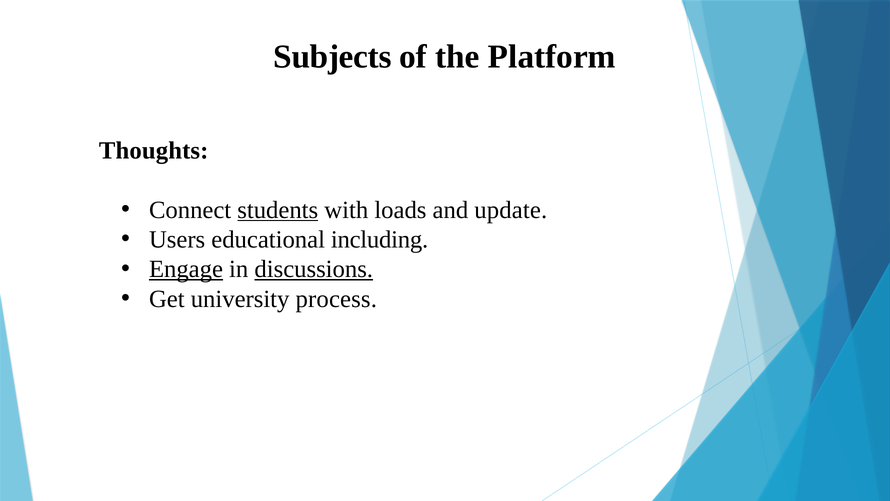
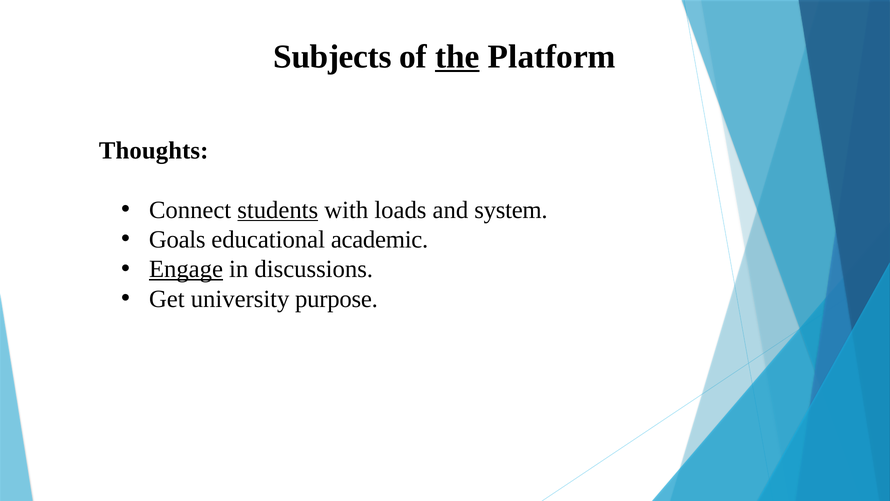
the underline: none -> present (457, 57)
update: update -> system (511, 210)
Users: Users -> Goals (177, 239)
including: including -> academic (380, 239)
discussions underline: present -> none (314, 269)
process: process -> purpose (336, 299)
